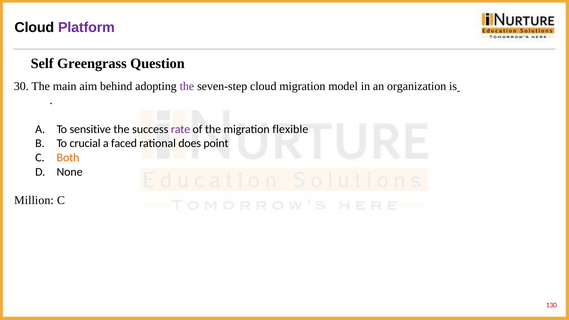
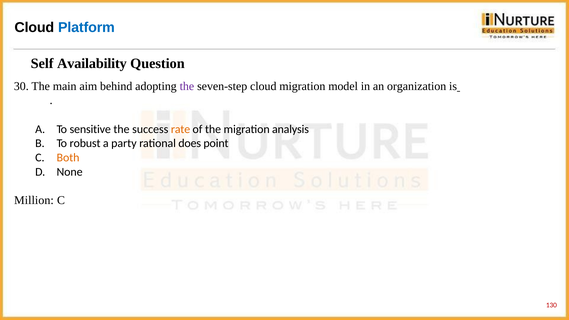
Platform colour: purple -> blue (86, 27)
Greengrass: Greengrass -> Availability (92, 63)
rate colour: purple -> orange (180, 129)
flexible: flexible -> analysis (290, 129)
crucial: crucial -> robust (85, 143)
faced: faced -> party (124, 143)
